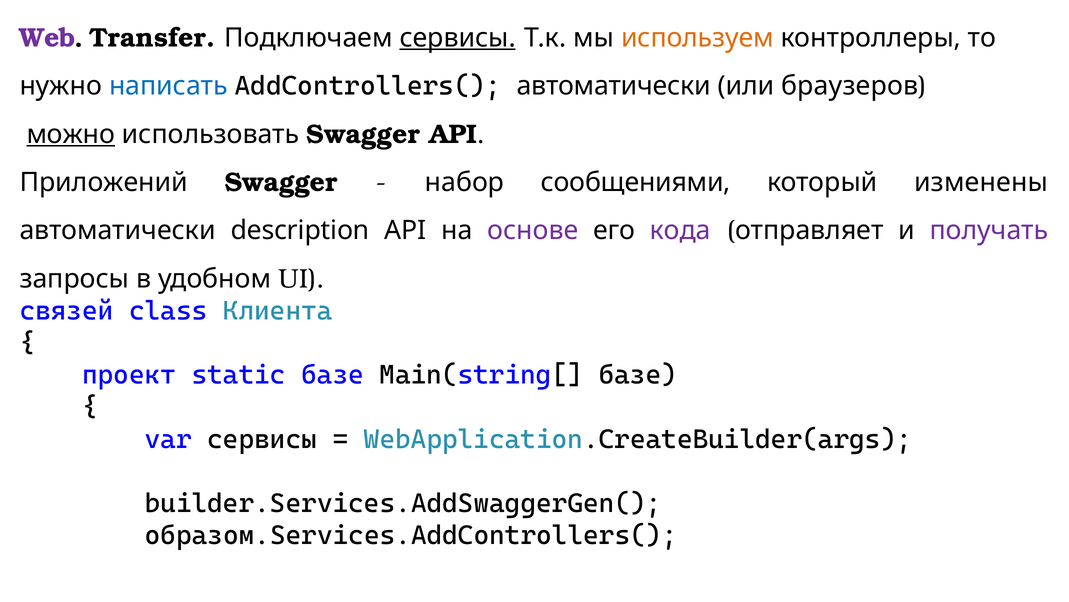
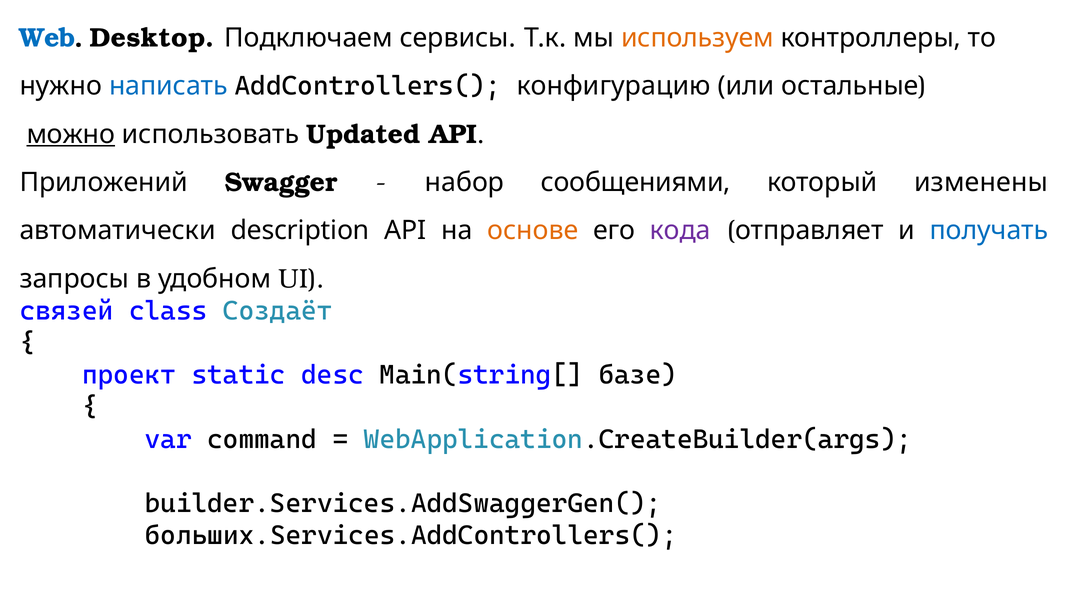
Web colour: purple -> blue (47, 38)
Transfer: Transfer -> Desktop (152, 38)
сервисы underline: present -> none (458, 38)
AddControllers( автоматически: автоматически -> конфигурацию (614, 86)
браузеров: браузеров -> остальные (850, 86)
использовать Swagger: Swagger -> Updated (363, 134)
основе colour: purple -> orange (533, 230)
получать colour: purple -> blue (989, 230)
Клиента: Клиента -> Создаёт (278, 310)
static базе: базе -> desc (333, 375)
var сервисы: сервисы -> command (262, 439)
образом.Services.AddControllers(: образом.Services.AddControllers( -> больших.Services.AddControllers( (411, 535)
